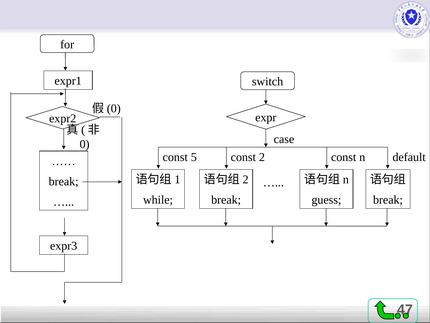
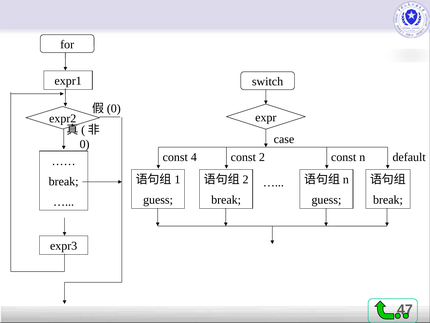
5: 5 -> 4 (194, 157)
while: while -> guess (158, 200)
